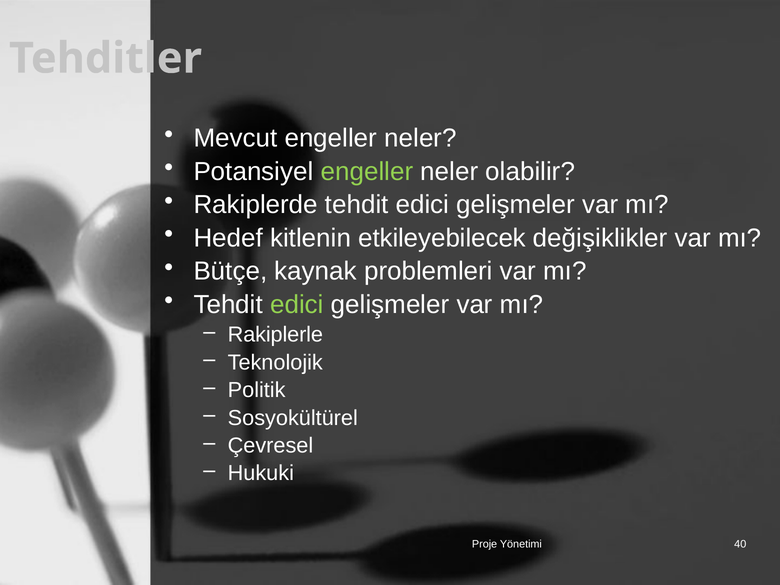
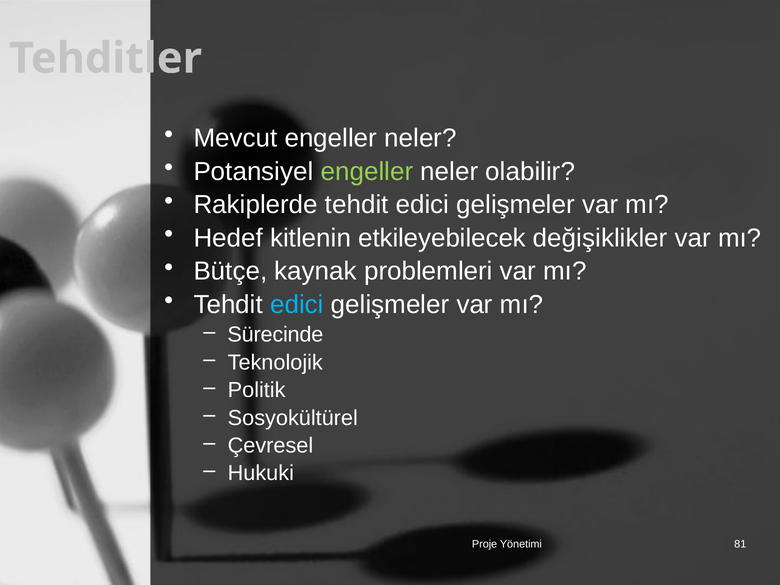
edici colour: light green -> light blue (297, 305)
Rakiplerle: Rakiplerle -> Sürecinde (275, 335)
40: 40 -> 81 (740, 544)
